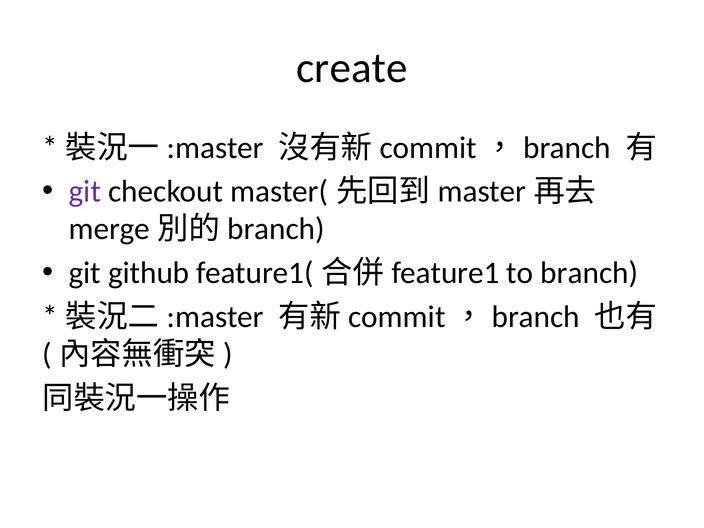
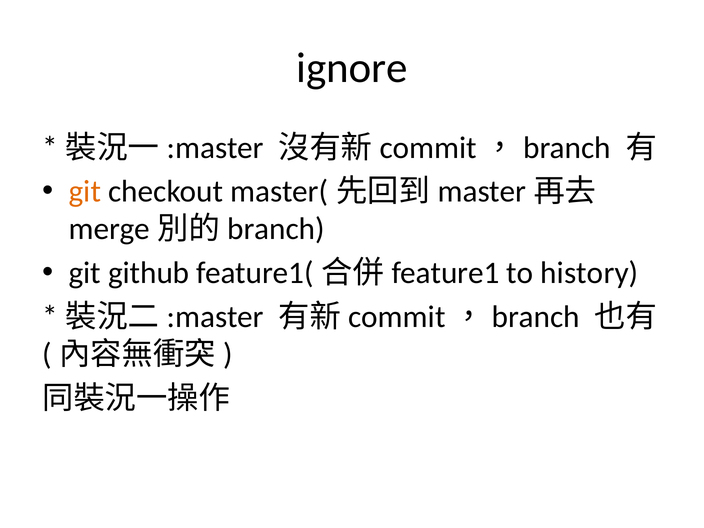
create: create -> ignore (352, 68)
git colour: purple -> orange (85, 192)
branch: branch -> history (589, 273)
